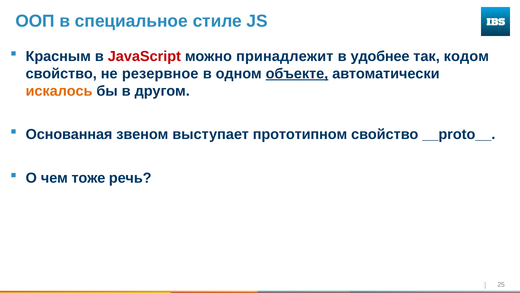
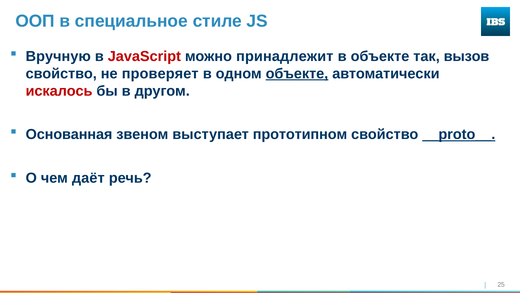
Красным: Красным -> Вручную (58, 56)
в удобнее: удобнее -> объекте (380, 56)
кодом: кодом -> вызов (466, 56)
резервное: резервное -> проверяет (160, 74)
искалось colour: orange -> red (59, 91)
__proto__ underline: none -> present (459, 134)
тоже: тоже -> даёт (88, 178)
